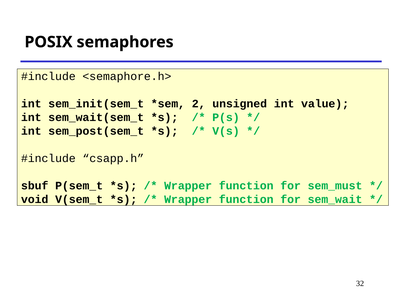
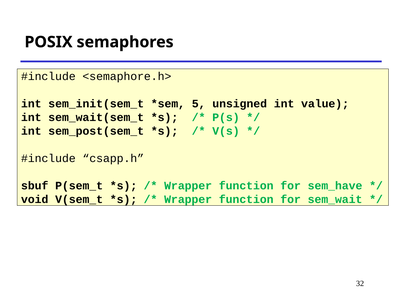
2: 2 -> 5 (199, 104)
sem_must: sem_must -> sem_have (335, 186)
